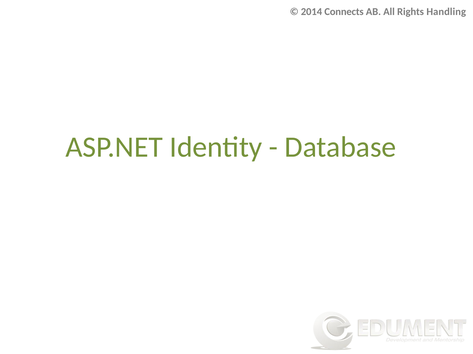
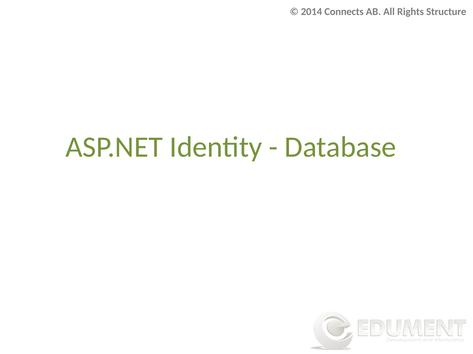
Handling: Handling -> Structure (446, 12)
